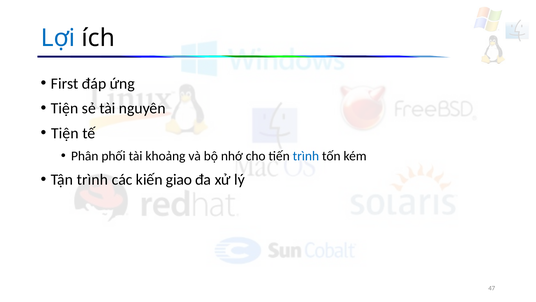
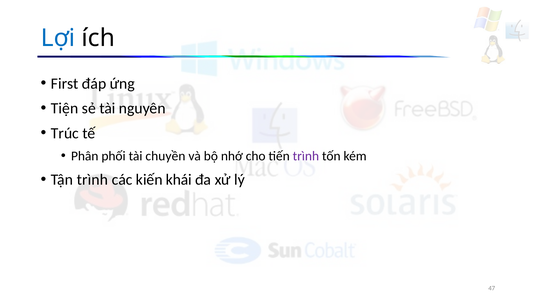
Tiện: Tiện -> Trúc (65, 133)
khoảng: khoảng -> chuyền (165, 156)
trình colour: blue -> purple (306, 156)
giao: giao -> khái (179, 179)
